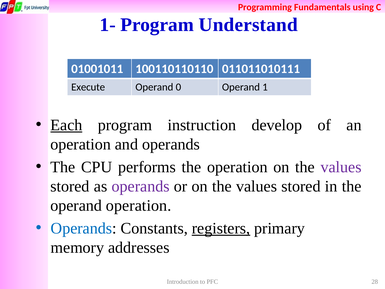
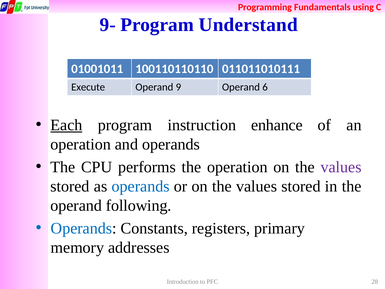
1-: 1- -> 9- (108, 25)
0: 0 -> 9 (178, 87)
1: 1 -> 6 (265, 87)
develop: develop -> enhance (277, 125)
operands colour: purple -> blue (141, 186)
operand operation: operation -> following (139, 205)
registers underline: present -> none (221, 228)
